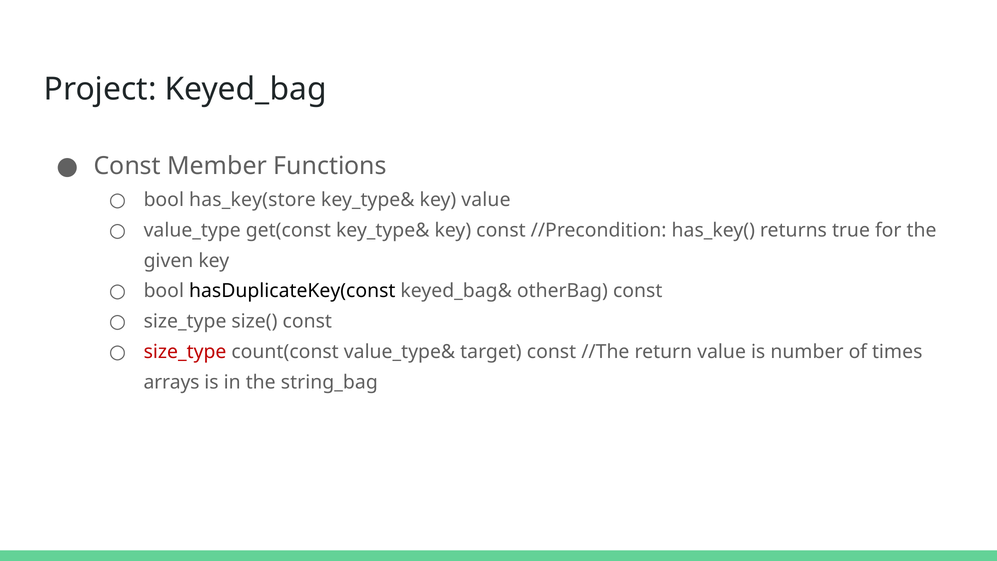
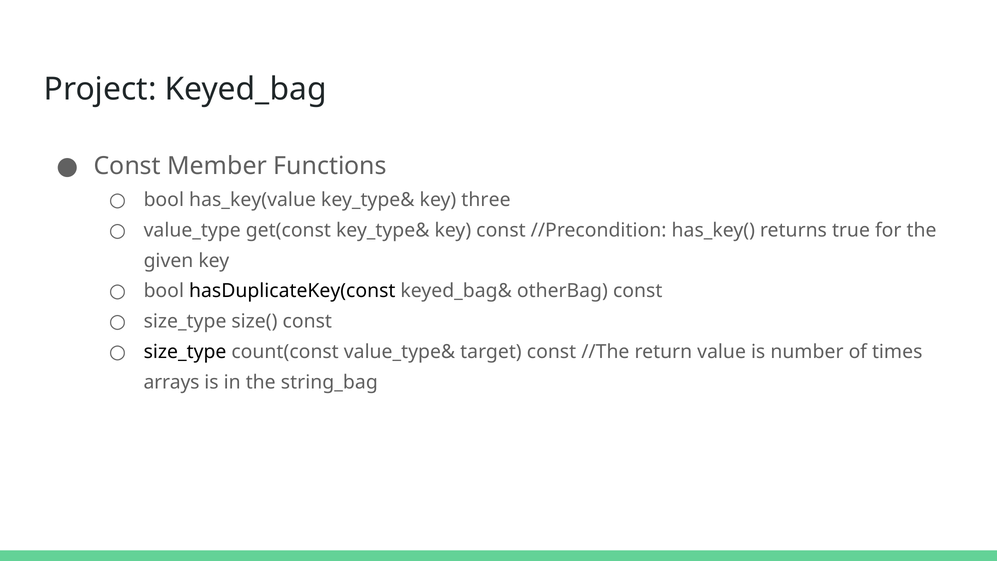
has_key(store: has_key(store -> has_key(value (253, 200)
key value: value -> three (486, 200)
size_type colour: red -> black (185, 352)
